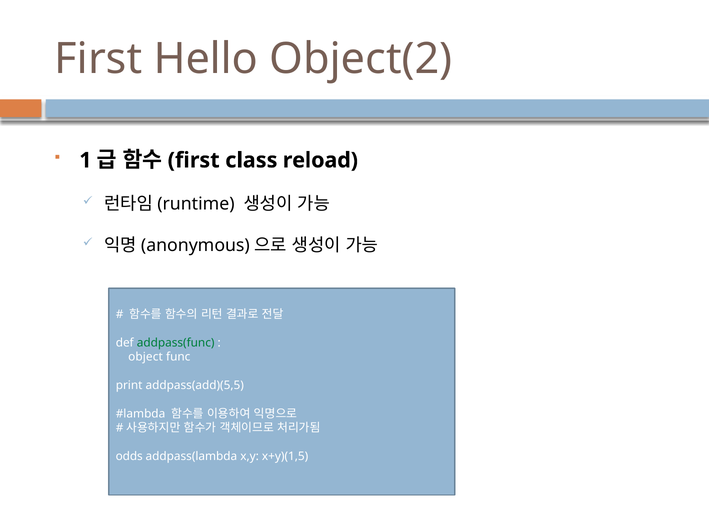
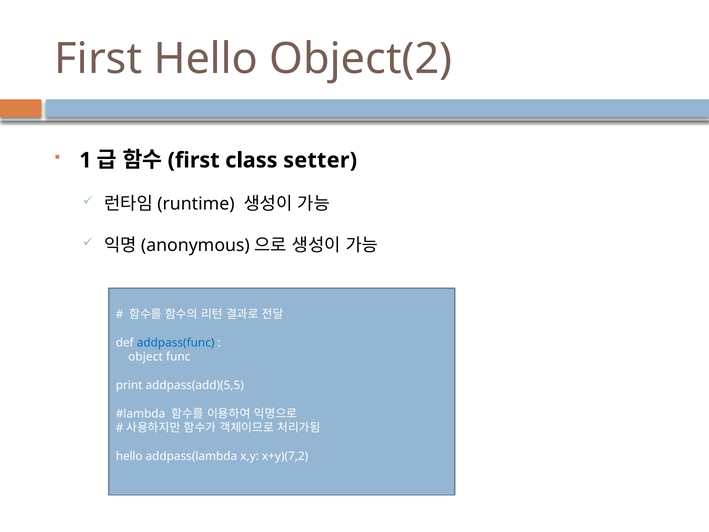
reload: reload -> setter (320, 160)
addpass(func colour: green -> blue (176, 343)
odds: odds -> hello (129, 456)
x+y)(1,5: x+y)(1,5 -> x+y)(7,2 (285, 456)
